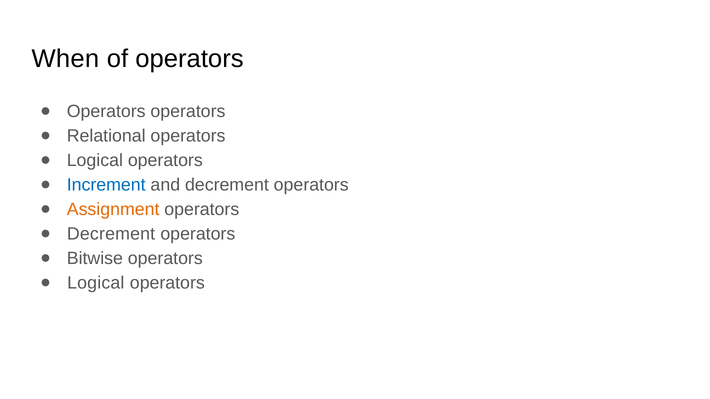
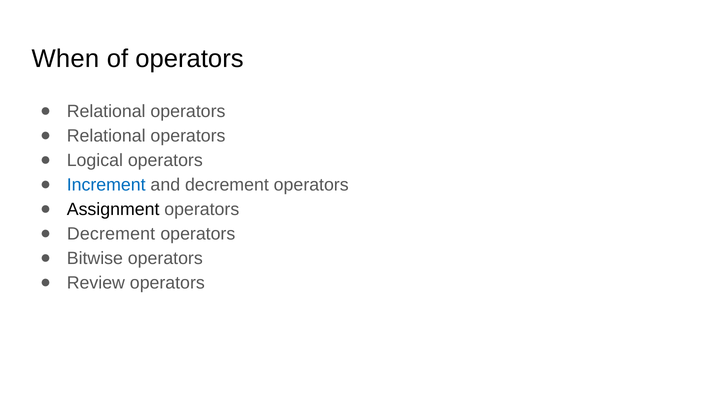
Operators: Operators -> Relational (106, 112)
Assignment colour: orange -> black (113, 210)
Logical: Logical -> Review (96, 283)
